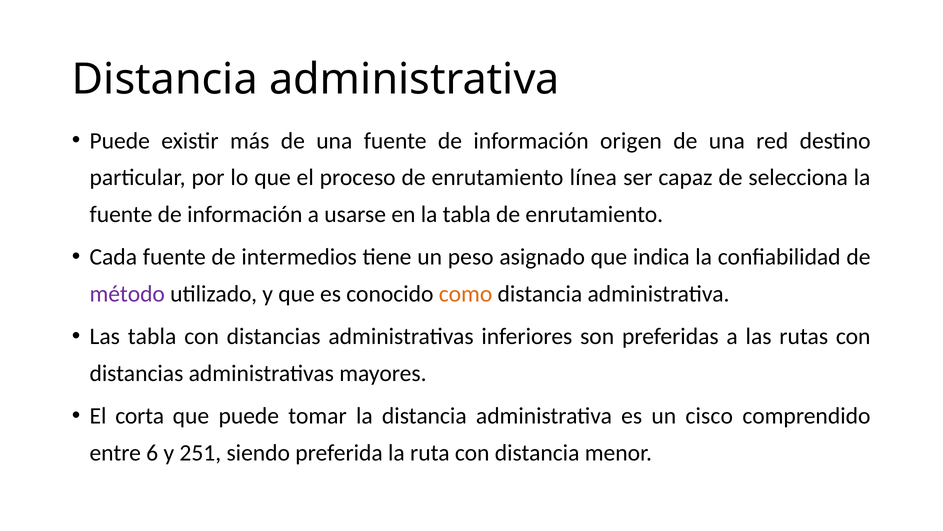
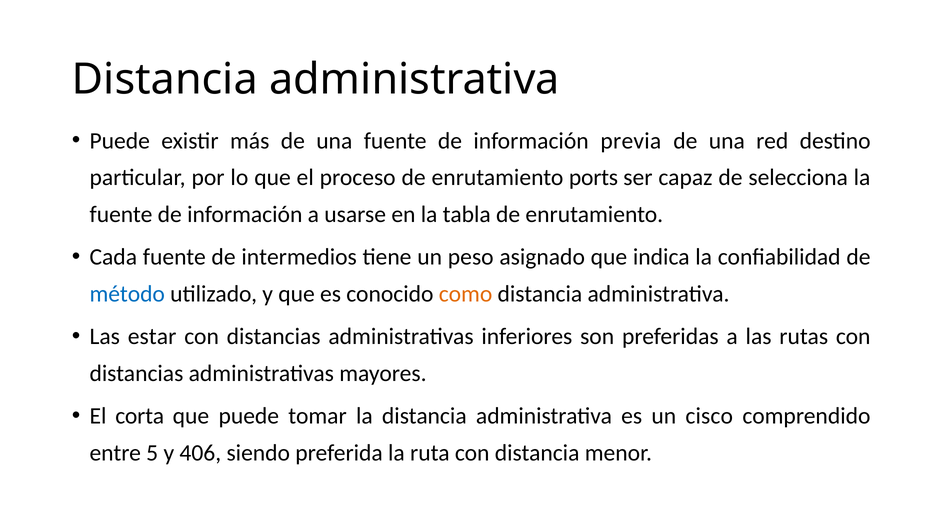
origen: origen -> previa (631, 141)
línea: línea -> ports (593, 177)
método colour: purple -> blue (127, 294)
Las tabla: tabla -> estar (152, 336)
6: 6 -> 5 (152, 452)
251: 251 -> 406 (200, 452)
